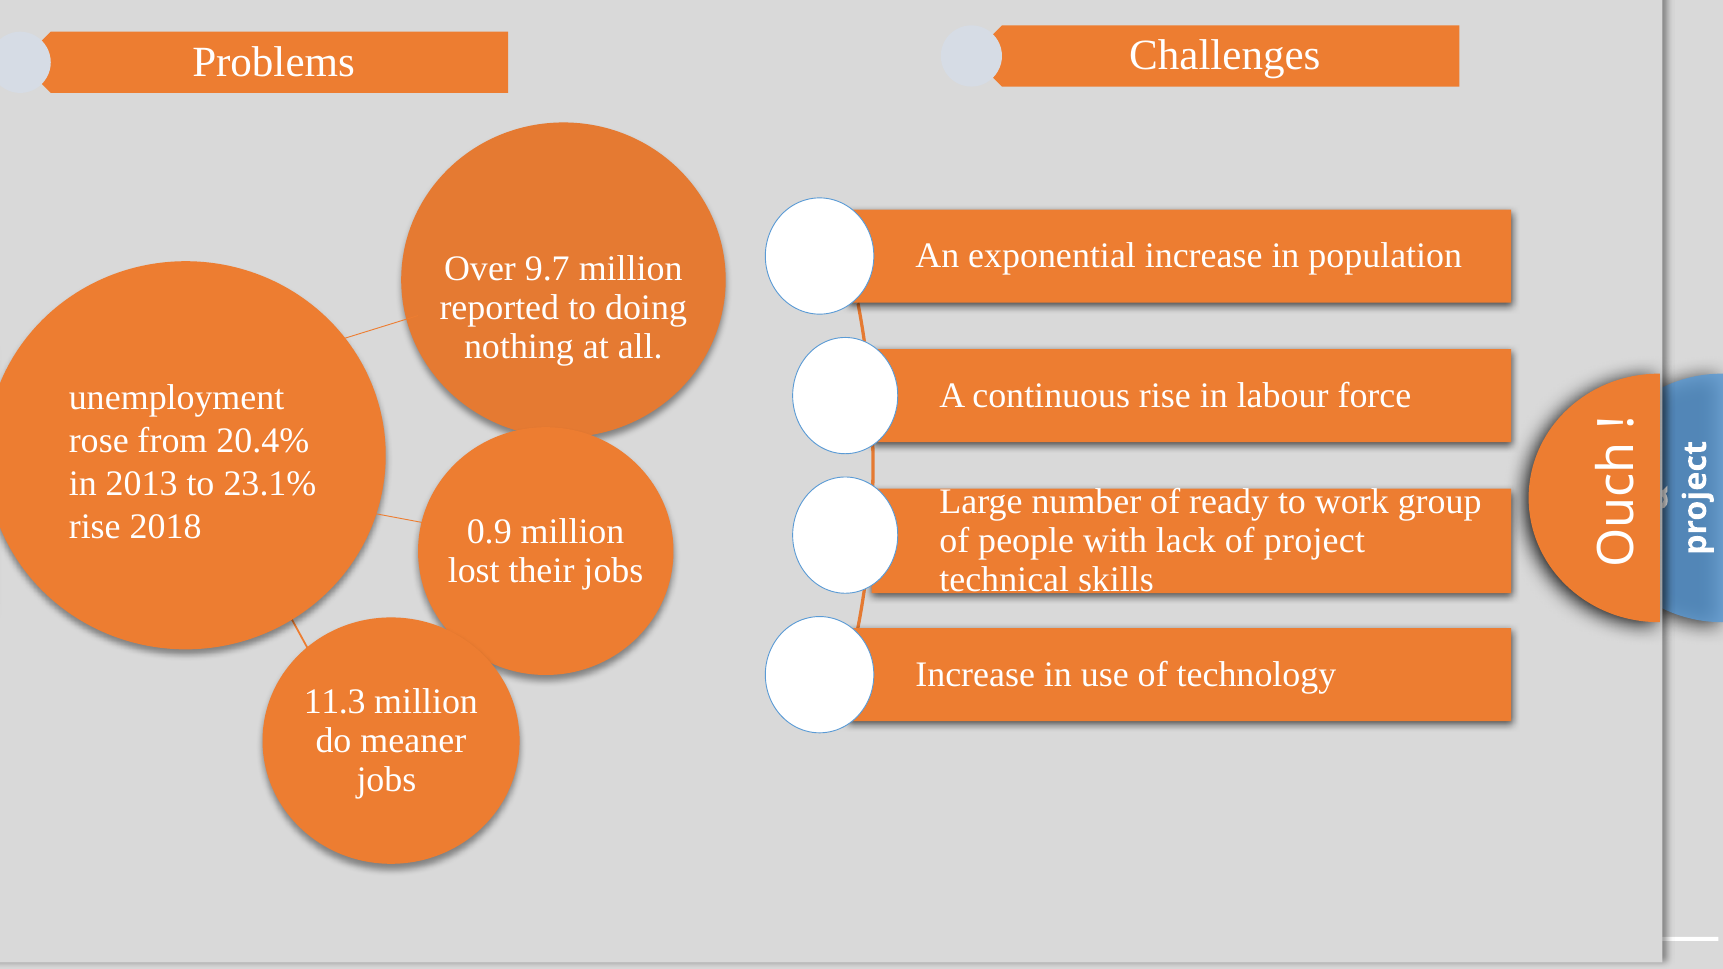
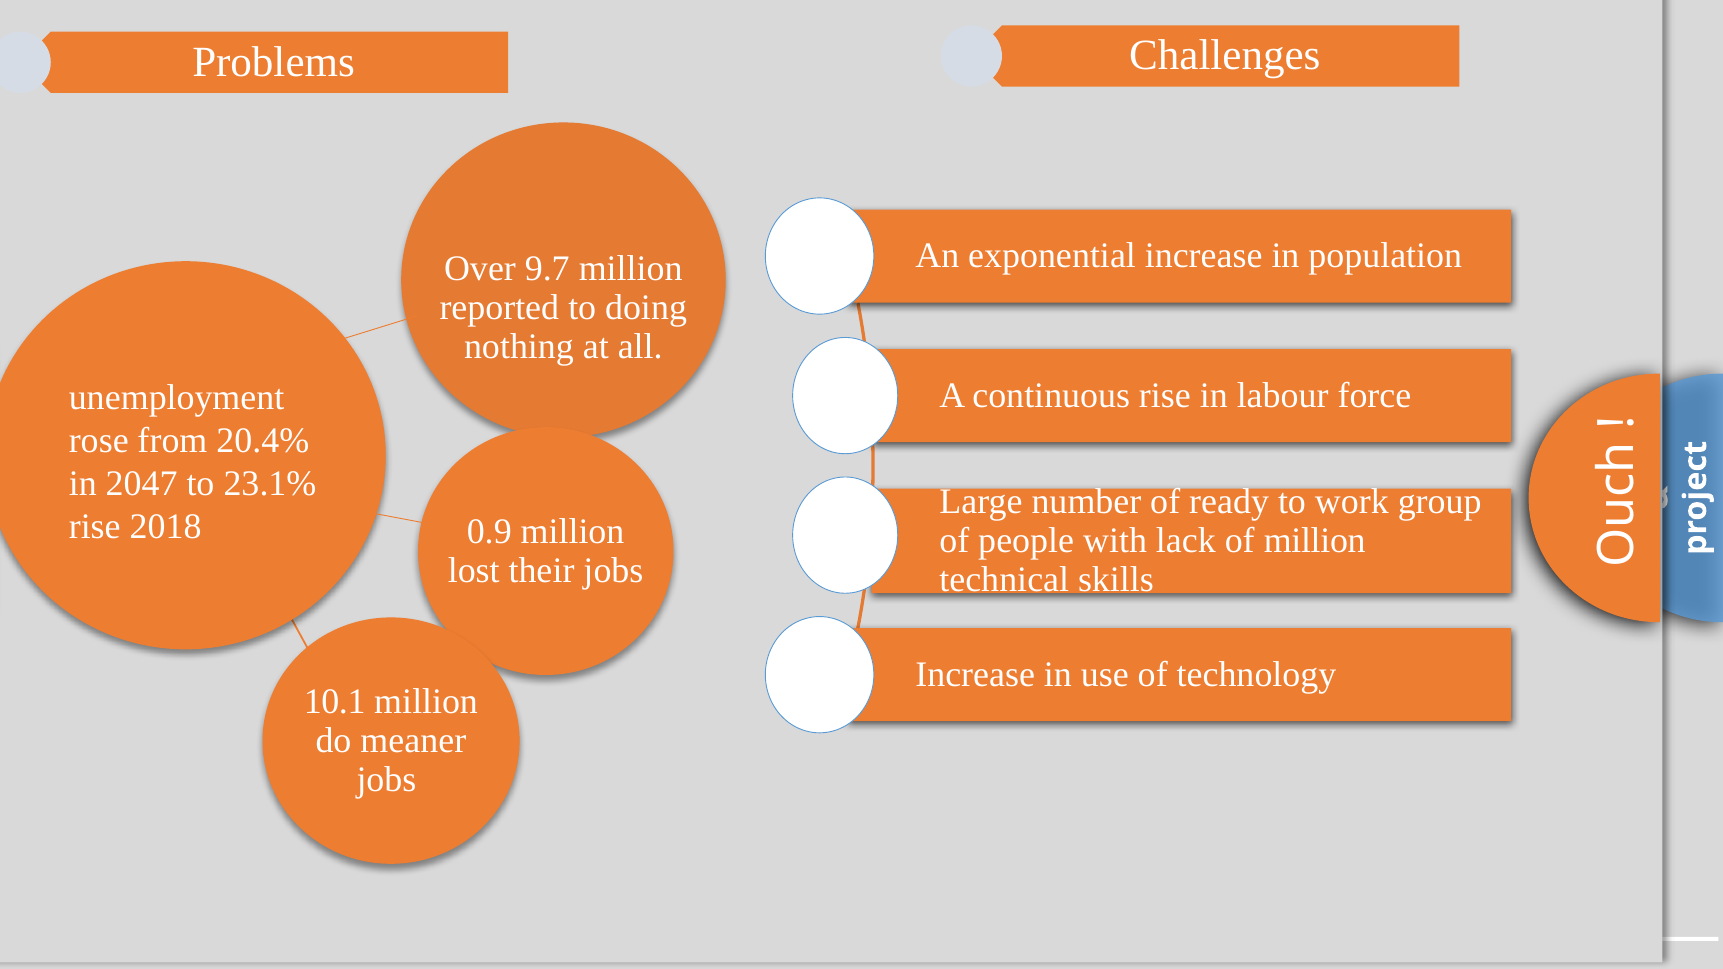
2013: 2013 -> 2047 (142, 484)
of project: project -> million (1315, 541)
11.3: 11.3 -> 10.1 (335, 702)
